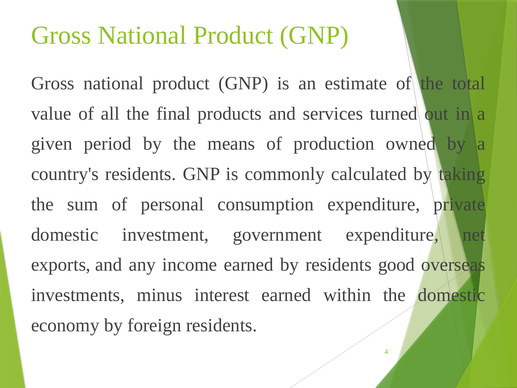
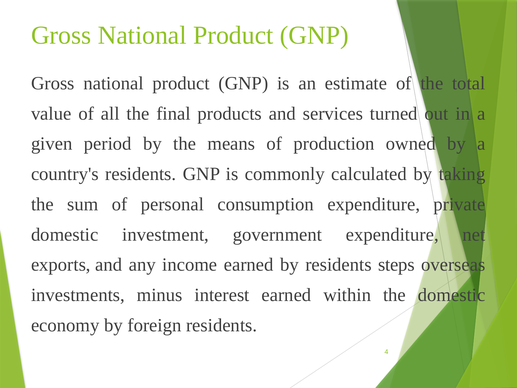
good: good -> steps (396, 265)
